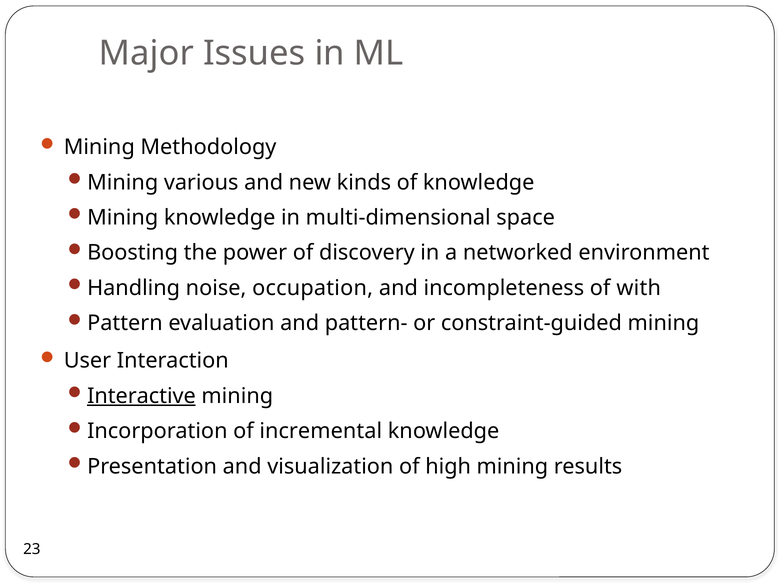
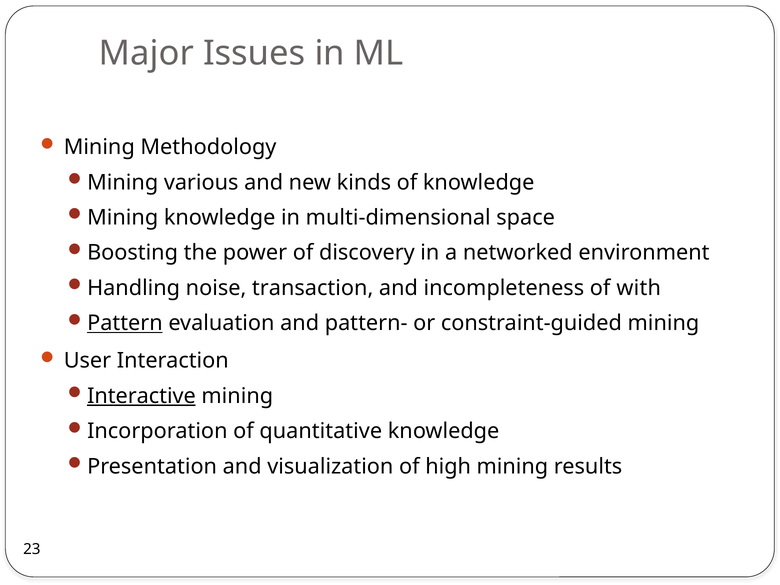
occupation: occupation -> transaction (313, 288)
Pattern underline: none -> present (125, 323)
incremental: incremental -> quantitative (321, 431)
